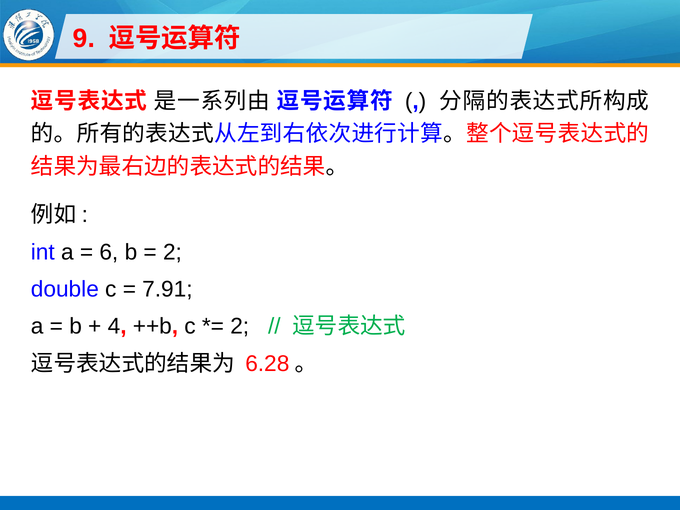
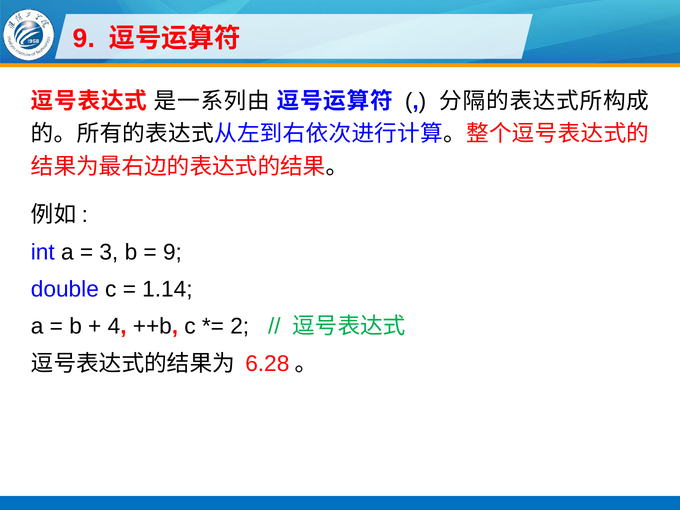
6: 6 -> 3 (109, 252)
2: 2 -> 9 (172, 252)
7.91: 7.91 -> 1.14 (167, 289)
